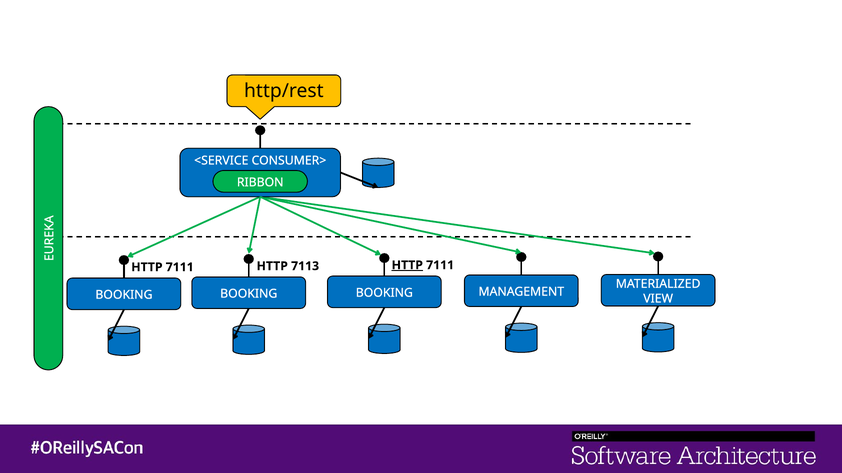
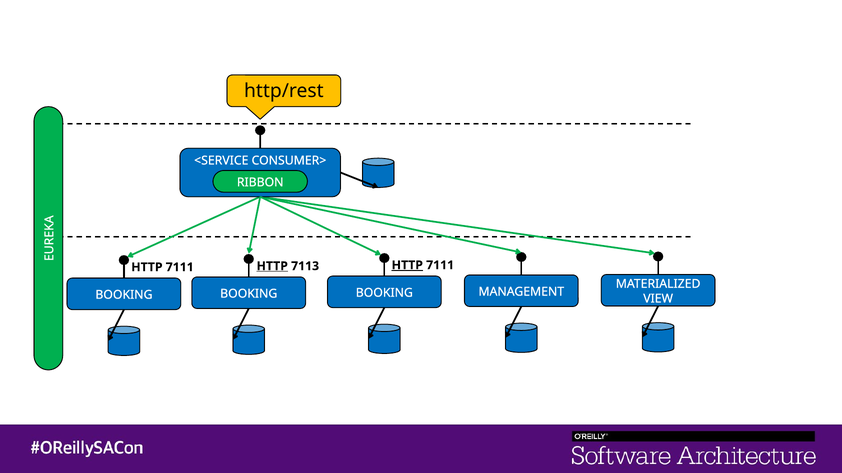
HTTP underline: none -> present (272, 266)
